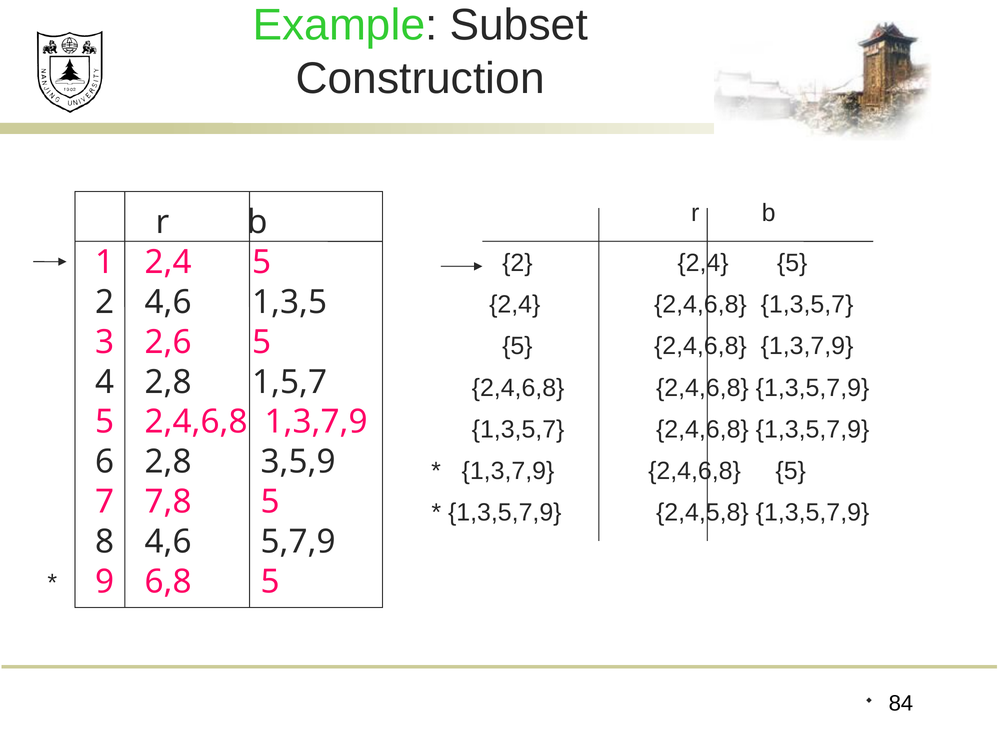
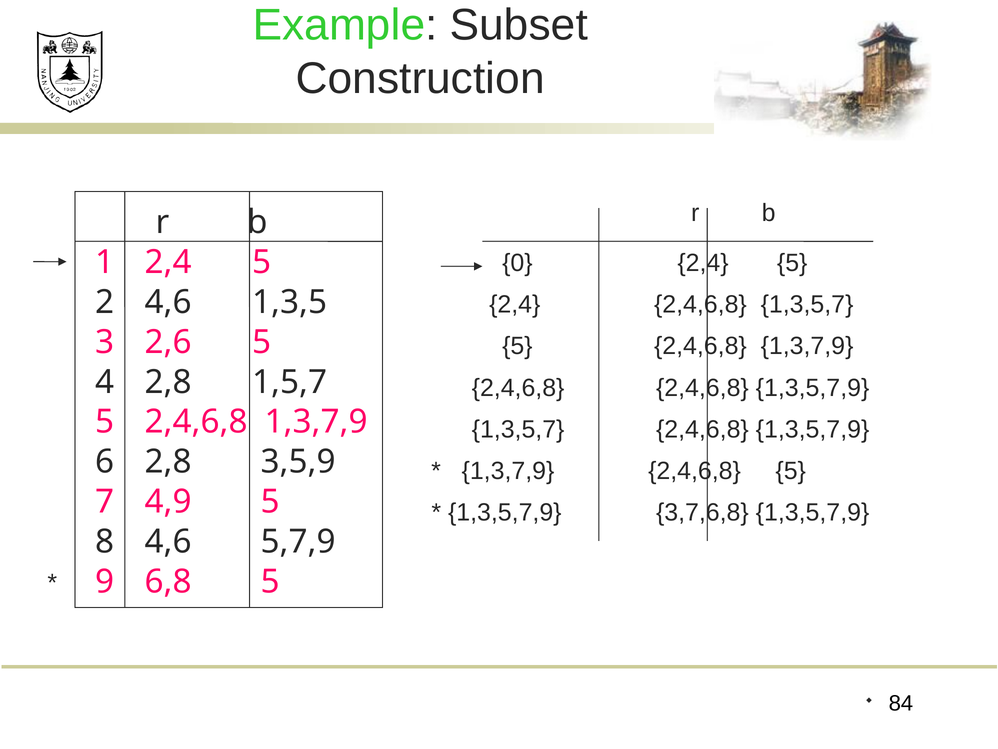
2: 2 -> 0 (517, 263)
7,8: 7,8 -> 4,9 (168, 502)
2,4,5,8: 2,4,5,8 -> 3,7,6,8 (702, 512)
